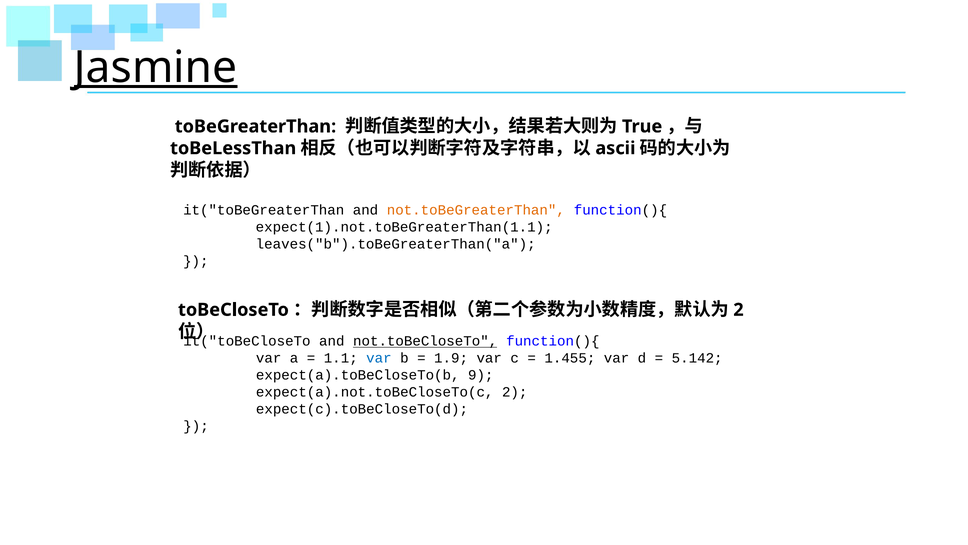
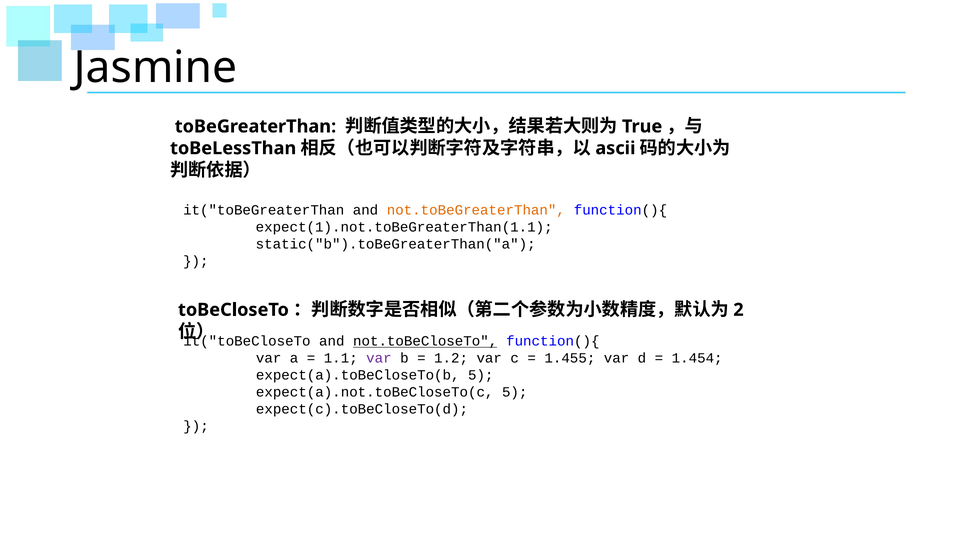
Jasmine underline: present -> none (156, 67)
leaves("b").toBeGreaterThan("a: leaves("b").toBeGreaterThan("a -> static("b").toBeGreaterThan("a (396, 244)
var colour: blue -> purple (379, 358)
1.9: 1.9 -> 1.2 (451, 358)
5.142: 5.142 -> 1.454 (697, 358)
expect(a).toBeCloseTo(b 9: 9 -> 5 (481, 375)
expect(a).not.toBeCloseTo(c 2: 2 -> 5 (515, 392)
